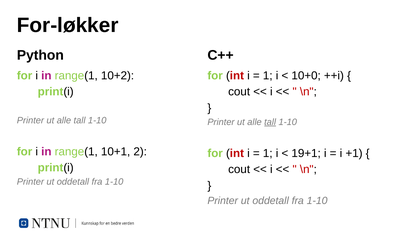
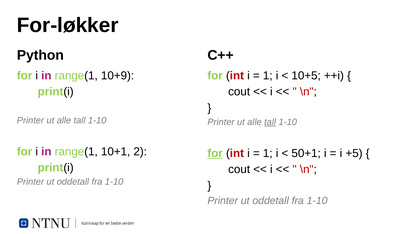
10+2: 10+2 -> 10+9 (118, 76)
10+0: 10+0 -> 10+5 (306, 76)
for underline: none -> present (215, 153)
19+1: 19+1 -> 50+1 (306, 153)
+1: +1 -> +5 (354, 153)
